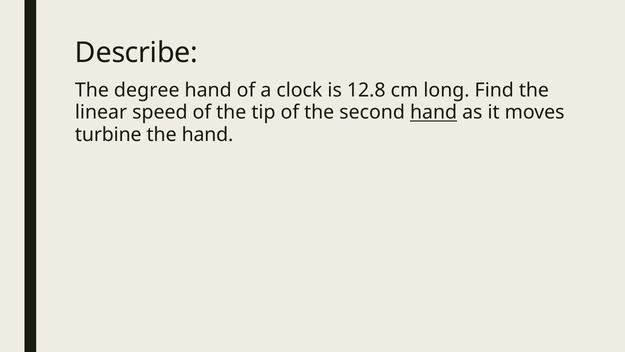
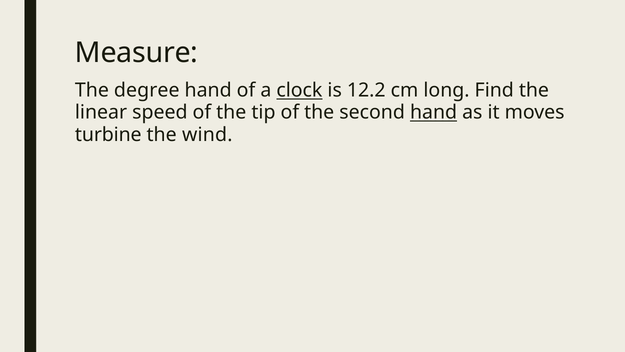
Describe: Describe -> Measure (137, 53)
clock underline: none -> present (299, 90)
12.8: 12.8 -> 12.2 (366, 90)
the hand: hand -> wind (207, 134)
